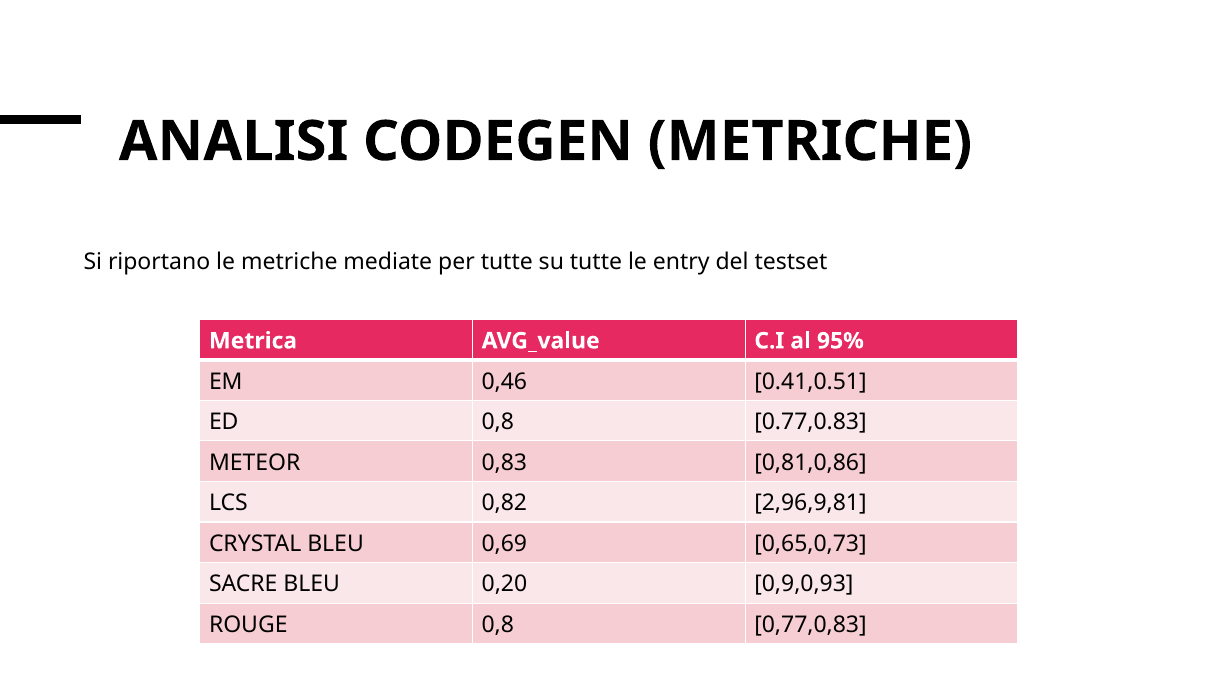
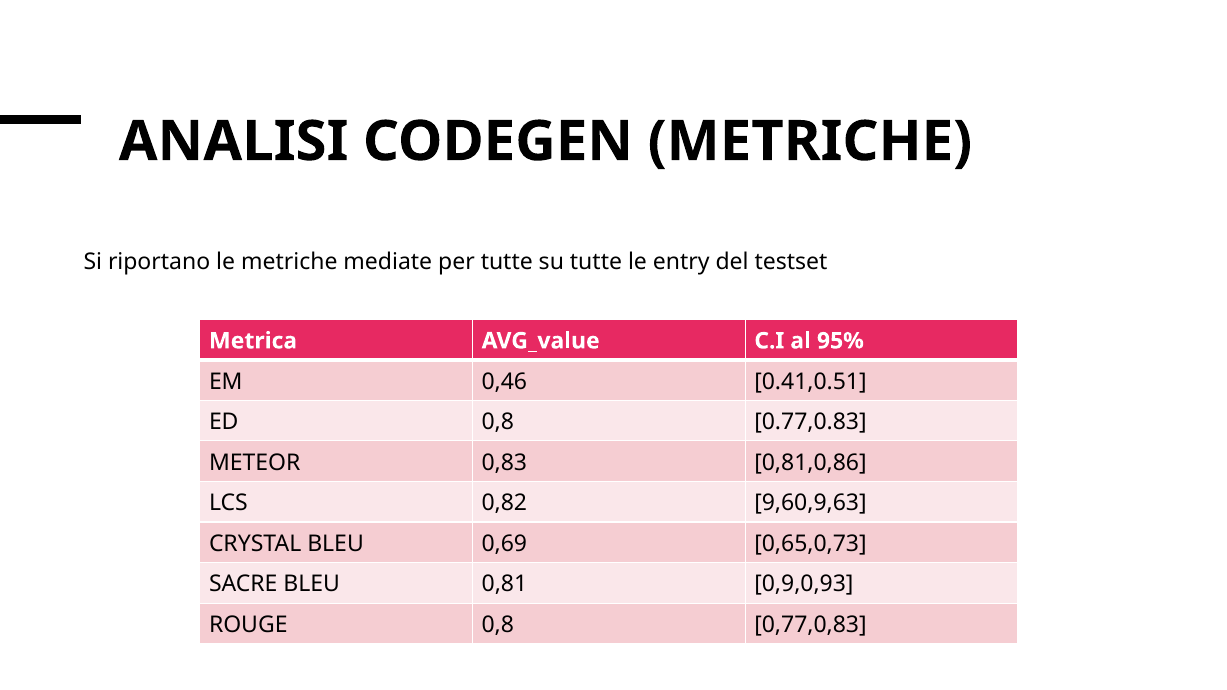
2,96,9,81: 2,96,9,81 -> 9,60,9,63 (810, 503)
0,20: 0,20 -> 0,81 (504, 584)
